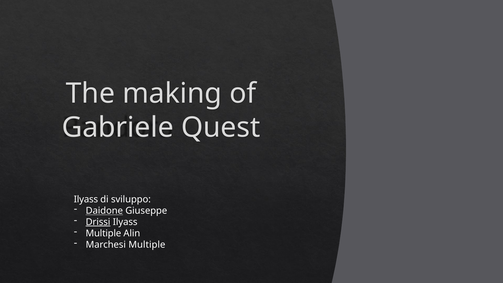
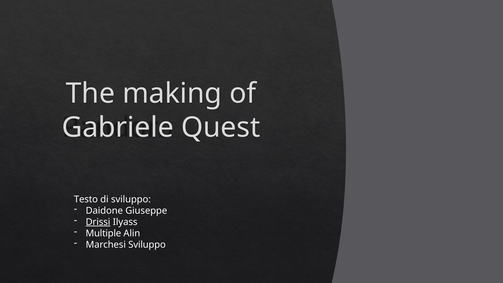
Ilyass: Ilyass -> Testo (86, 199)
Daidone underline: present -> none (104, 211)
Marchesi Multiple: Multiple -> Sviluppo (147, 245)
